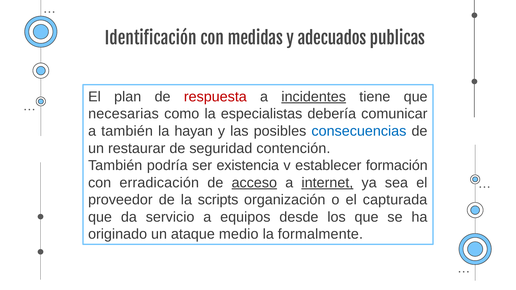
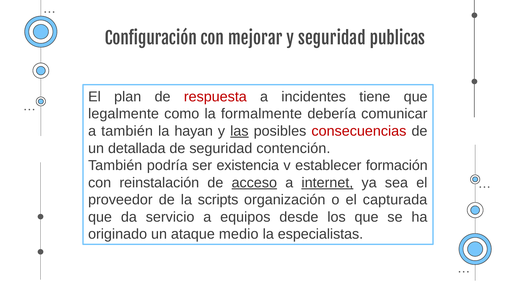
Identificación: Identificación -> Configuración (151, 39)
medidas: medidas -> mejorar (255, 39)
y adecuados: adecuados -> seguridad (332, 39)
incidentes underline: present -> none (314, 97)
necesarias: necesarias -> legalmente (124, 114)
especialistas: especialistas -> formalmente (261, 114)
las underline: none -> present (239, 131)
consecuencias colour: blue -> red (359, 131)
restaurar: restaurar -> detallada (137, 148)
erradicación: erradicación -> reinstalación (159, 183)
formalmente: formalmente -> especialistas (320, 234)
